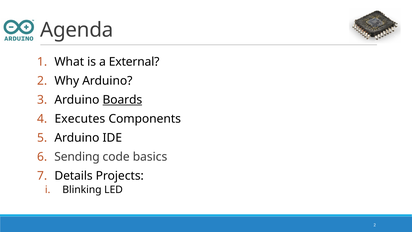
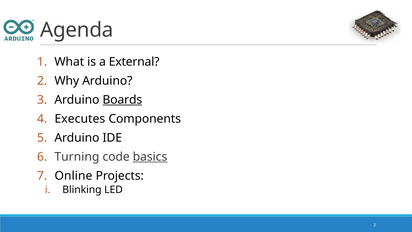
Sending: Sending -> Turning (77, 157)
basics underline: none -> present (150, 157)
Details: Details -> Online (73, 176)
